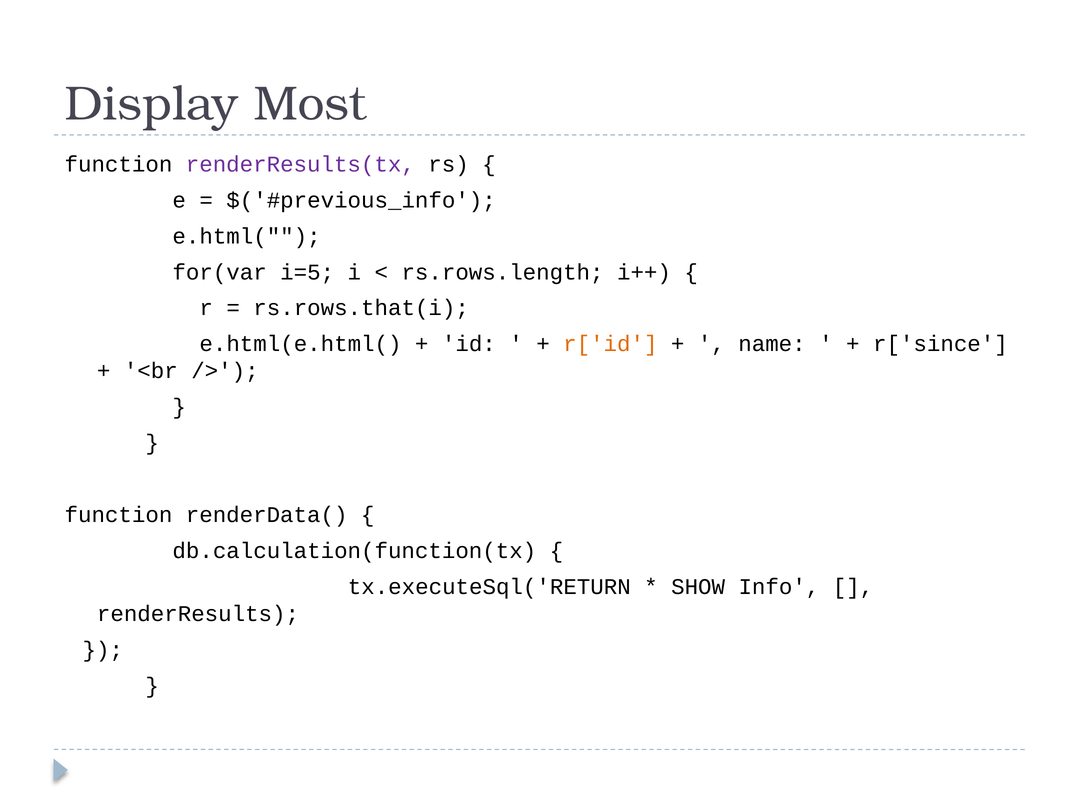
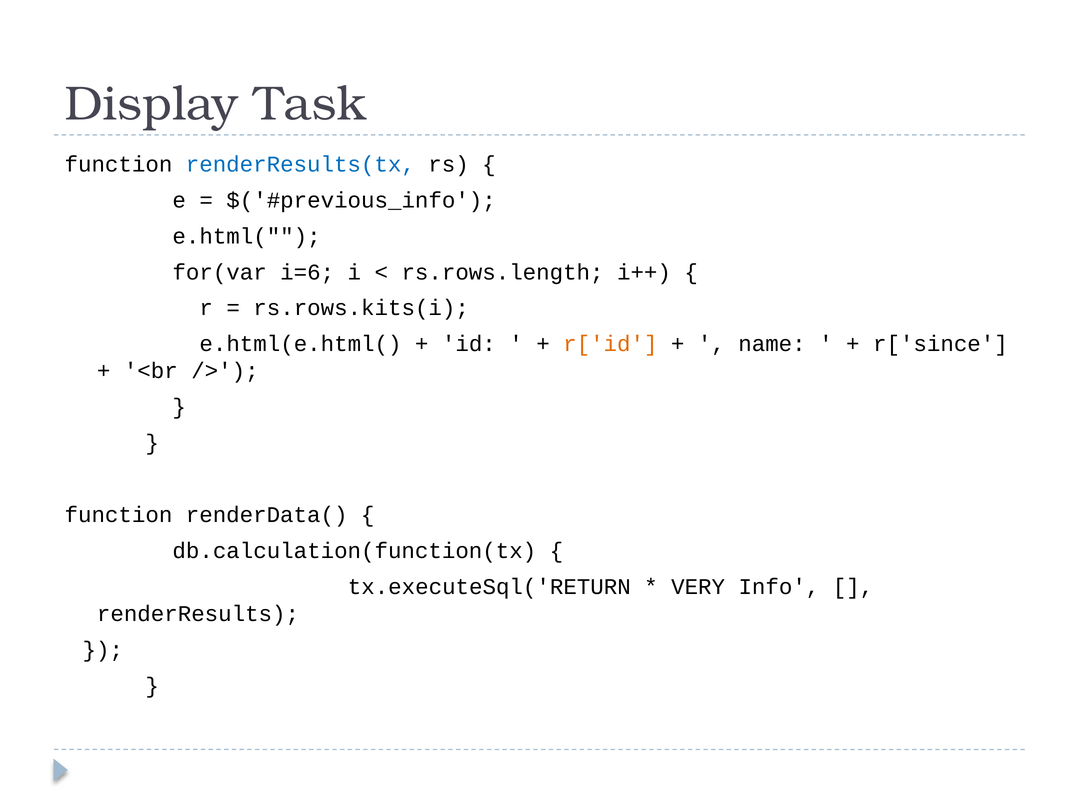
Most: Most -> Task (310, 104)
renderResults(tx colour: purple -> blue (300, 164)
i=5: i=5 -> i=6 (307, 272)
rs.rows.that(i: rs.rows.that(i -> rs.rows.kits(i (361, 308)
SHOW: SHOW -> VERY (698, 587)
